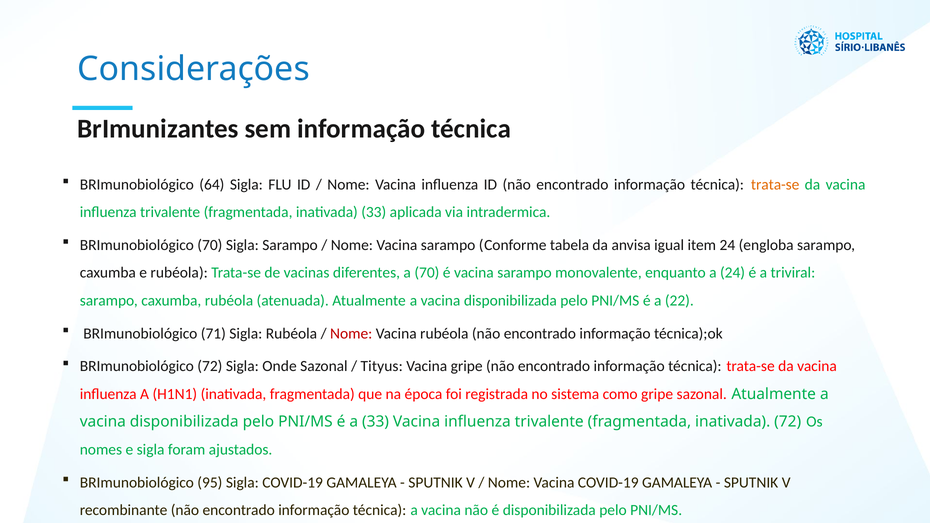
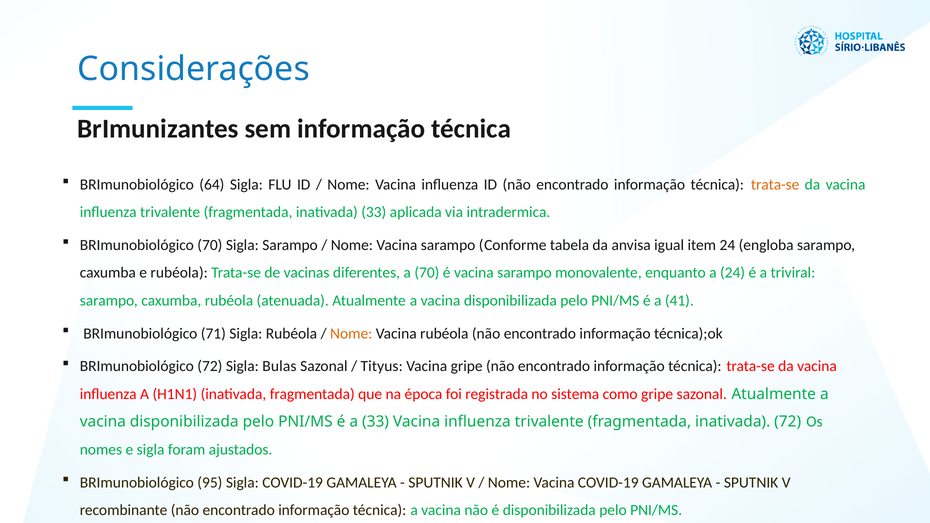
22: 22 -> 41 (679, 301)
Nome colour: red -> orange (351, 334)
Onde: Onde -> Bulas (279, 366)
